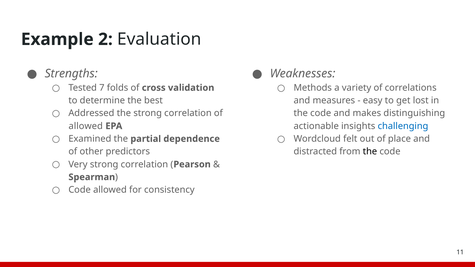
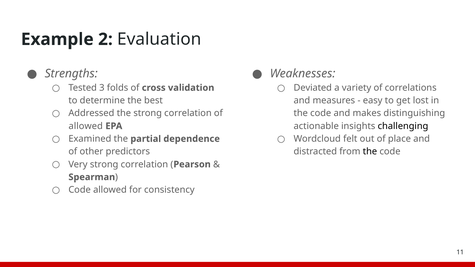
7: 7 -> 3 (102, 88)
Methods: Methods -> Deviated (313, 88)
challenging colour: blue -> black (403, 126)
